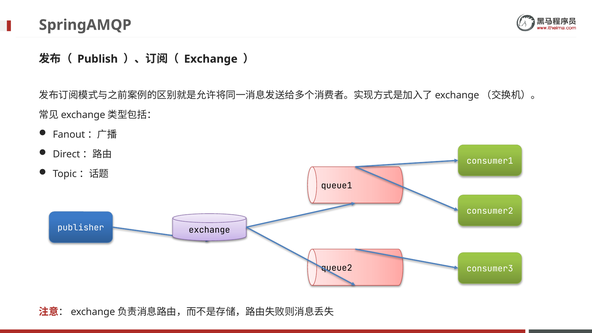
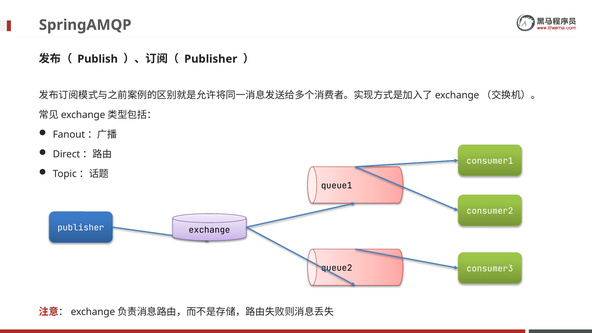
Exchange: Exchange -> Publisher (211, 59)
